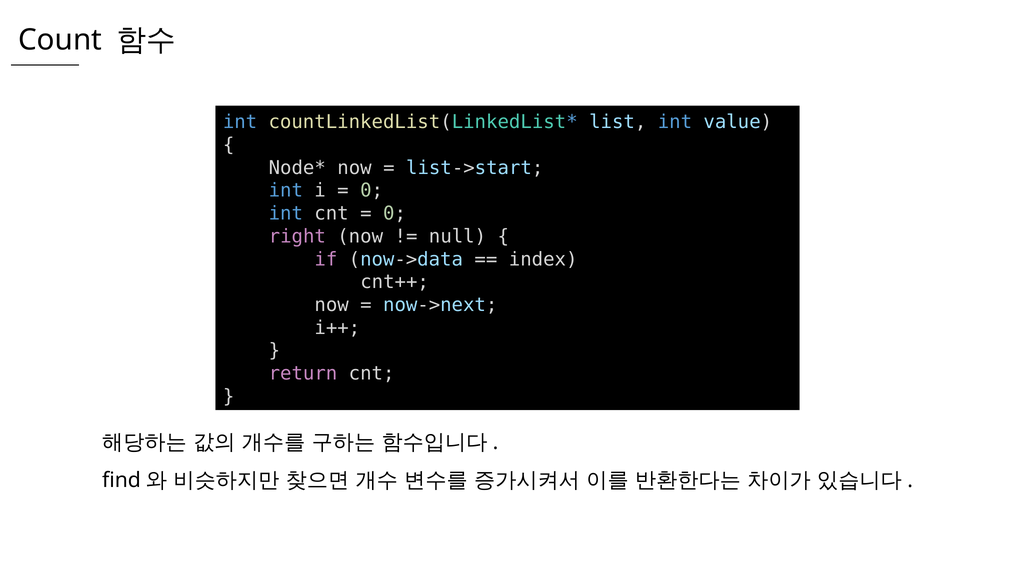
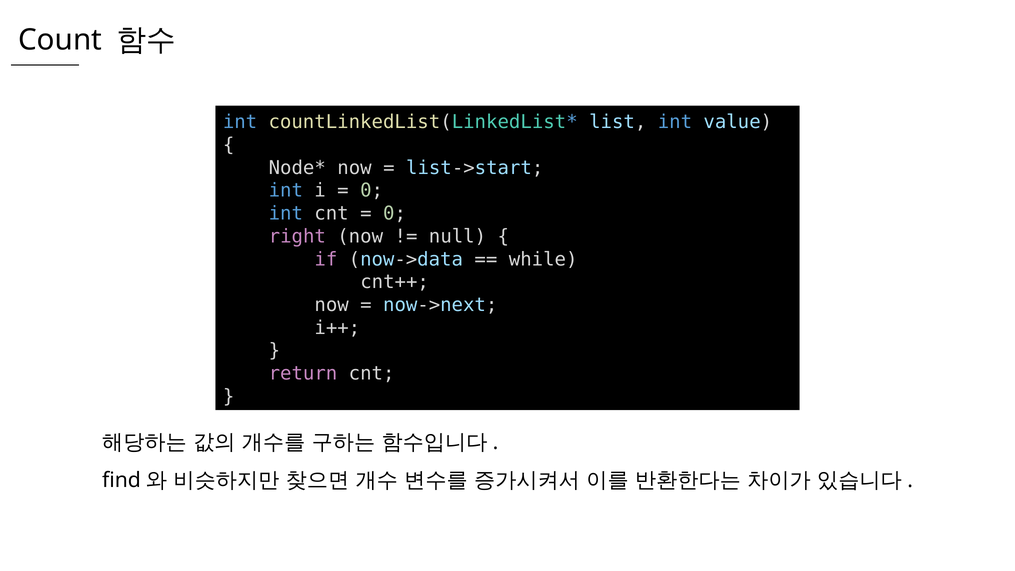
index: index -> while (543, 259)
